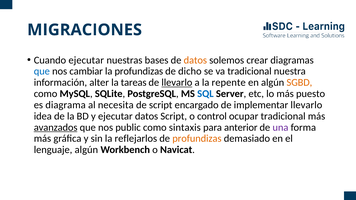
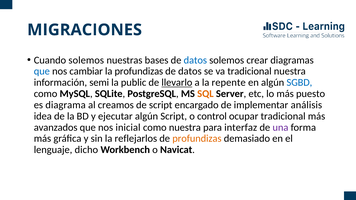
Cuando ejecutar: ejecutar -> solemos (86, 60)
datos colour: orange -> blue (195, 60)
dicho: dicho -> datos (190, 71)
alter: alter -> semi (99, 83)
tareas: tareas -> public (134, 83)
SGBD colour: orange -> blue (299, 83)
SQL colour: blue -> orange (205, 94)
necesita: necesita -> creamos (116, 105)
implementar llevarlo: llevarlo -> análisis (306, 105)
ejecutar datos: datos -> algún (147, 116)
avanzados underline: present -> none (56, 127)
public: public -> inicial (128, 127)
como sintaxis: sintaxis -> nuestra (185, 127)
anterior: anterior -> interfaz (241, 127)
lenguaje algún: algún -> dicho (86, 150)
